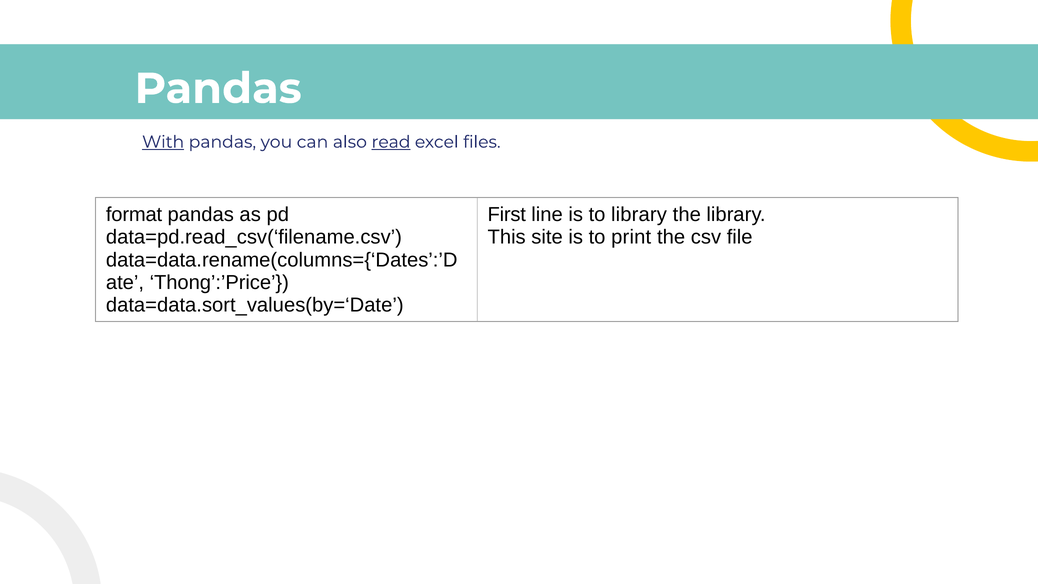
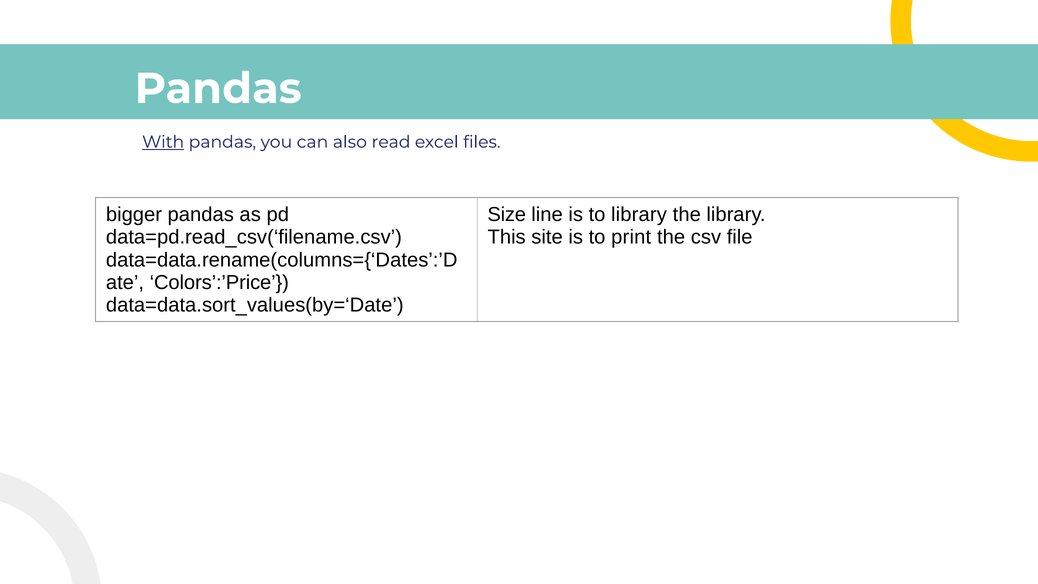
read underline: present -> none (391, 142)
format: format -> bigger (134, 215)
First: First -> Size (507, 215)
Thong’:’Price: Thong’:’Price -> Colors’:’Price (219, 283)
